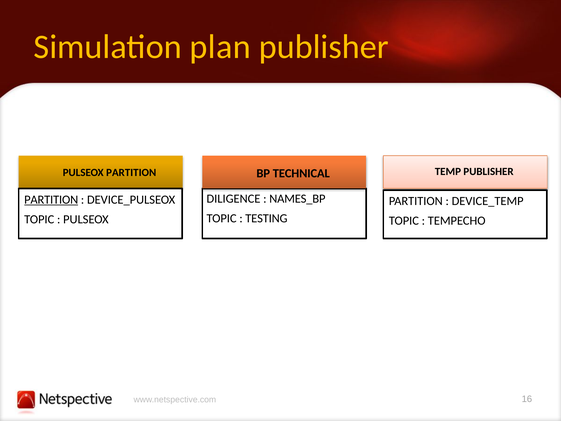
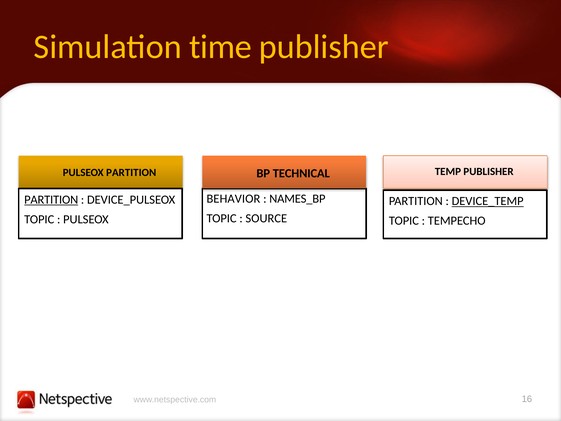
plan: plan -> time (220, 47)
DILIGENCE: DILIGENCE -> BEHAVIOR (233, 198)
DEVICE_TEMP underline: none -> present (488, 201)
TESTING: TESTING -> SOURCE (266, 218)
